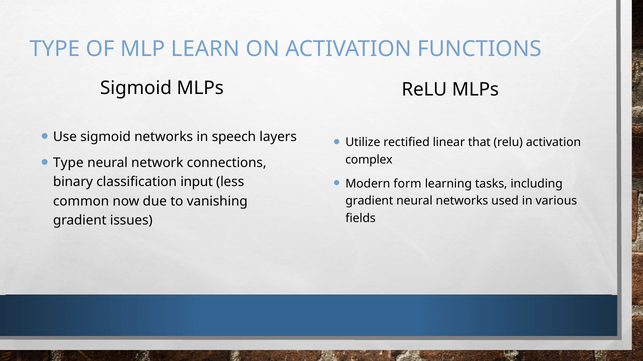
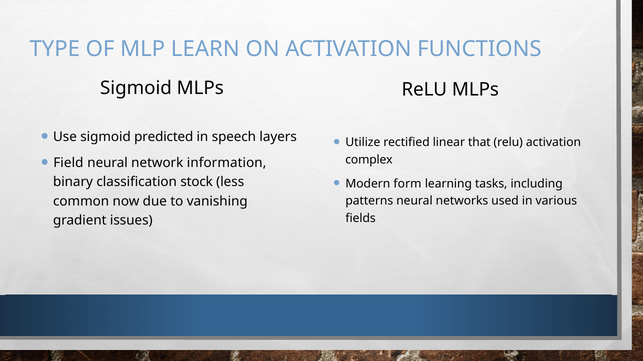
sigmoid networks: networks -> predicted (164, 137)
Type: Type -> Field (68, 163)
connections: connections -> information (227, 163)
input: input -> stock (197, 182)
gradient: gradient -> patterns (369, 201)
